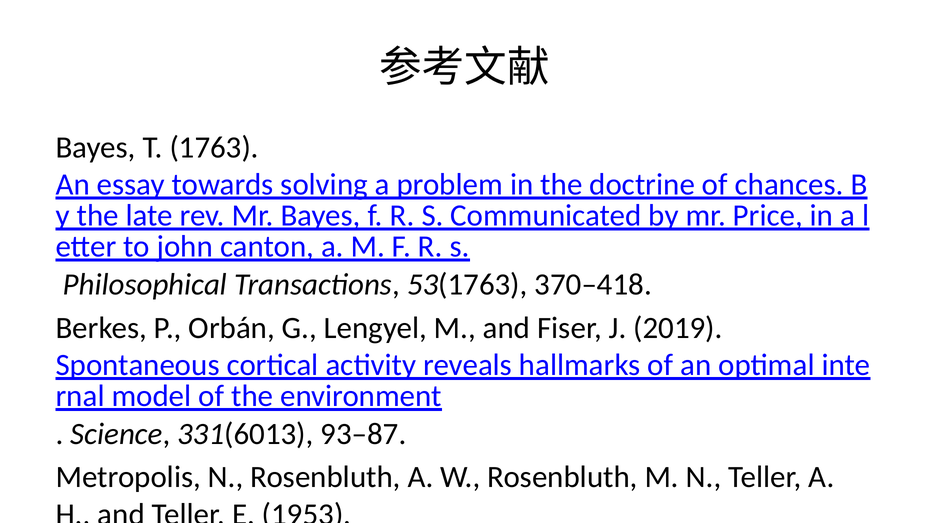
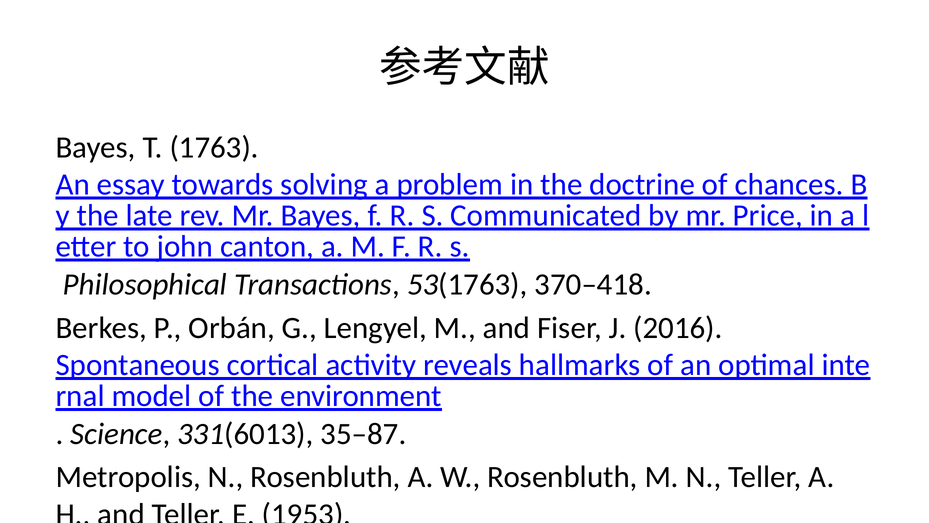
J 2019: 2019 -> 2016 (678, 328)
93–87: 93–87 -> 35–87 (363, 434)
